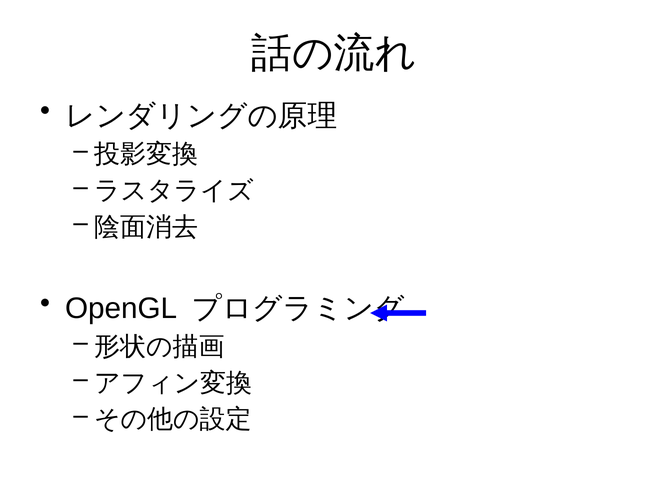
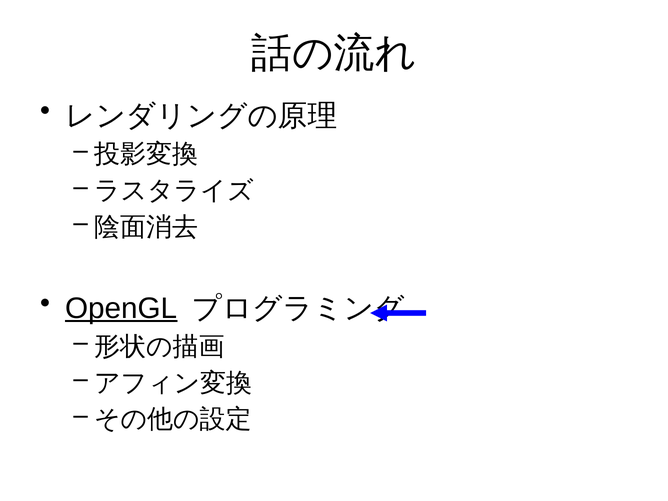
OpenGL underline: none -> present (121, 308)
